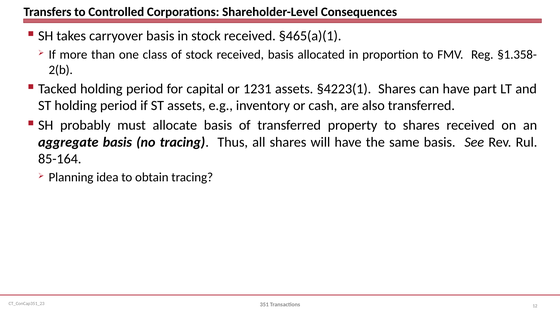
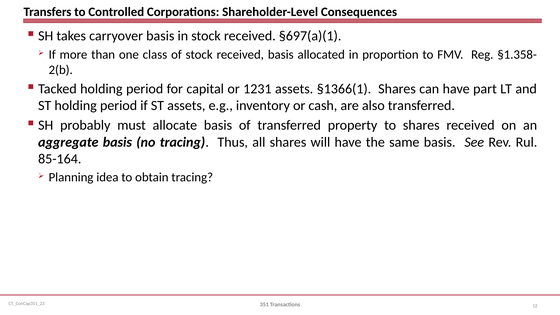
§465(a)(1: §465(a)(1 -> §697(a)(1 (310, 36)
§4223(1: §4223(1 -> §1366(1 (344, 89)
